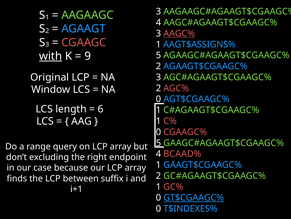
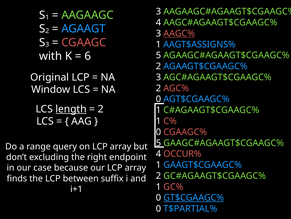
with underline: present -> none (51, 56)
9: 9 -> 6 (88, 56)
length underline: none -> present (71, 109)
6: 6 -> 2 (101, 109)
BCAAD%: BCAAD% -> OCCUR% (182, 153)
T$INDEXES%: T$INDEXES% -> T$PARTIAL% (190, 208)
